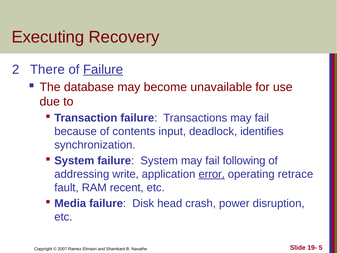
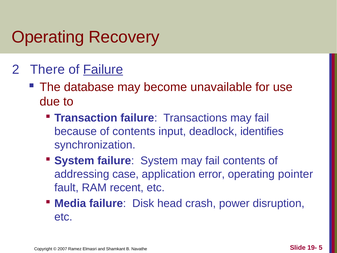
Executing: Executing -> Operating (48, 37)
fail following: following -> contents (244, 160)
write: write -> case (126, 174)
error underline: present -> none (212, 174)
retrace: retrace -> pointer (296, 174)
